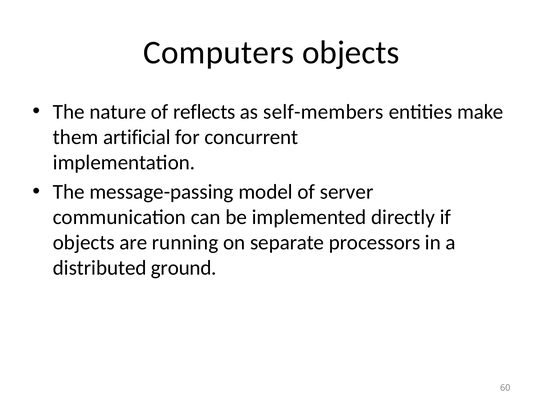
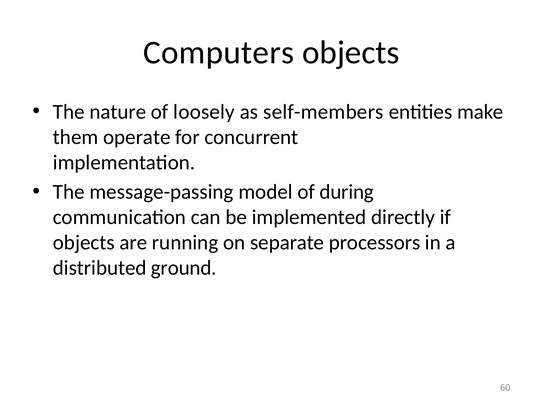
reflects: reflects -> loosely (204, 112)
artificial: artificial -> operate (137, 137)
server: server -> during (347, 192)
